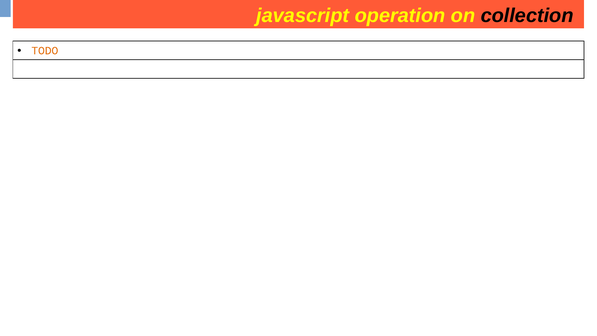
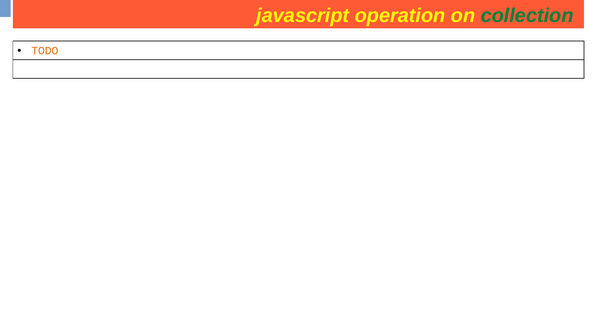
collection colour: black -> green (527, 16)
